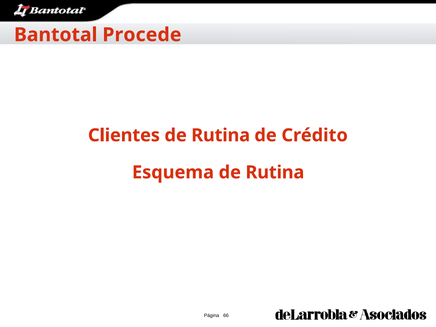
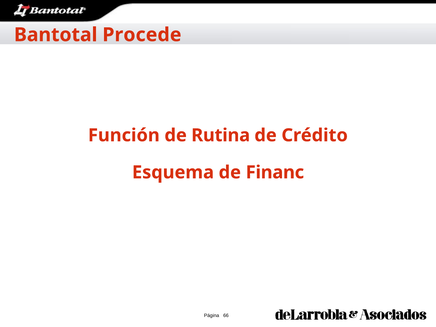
Clientes: Clientes -> Función (124, 135)
Esquema de Rutina: Rutina -> Financ (275, 172)
